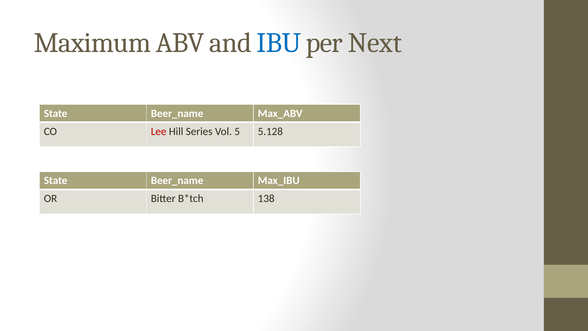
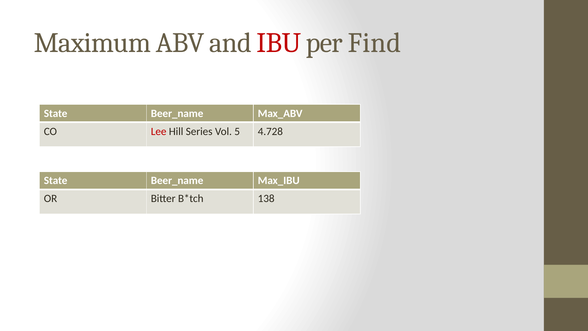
IBU colour: blue -> red (279, 43)
Next: Next -> Find (375, 43)
5.128: 5.128 -> 4.728 (270, 131)
